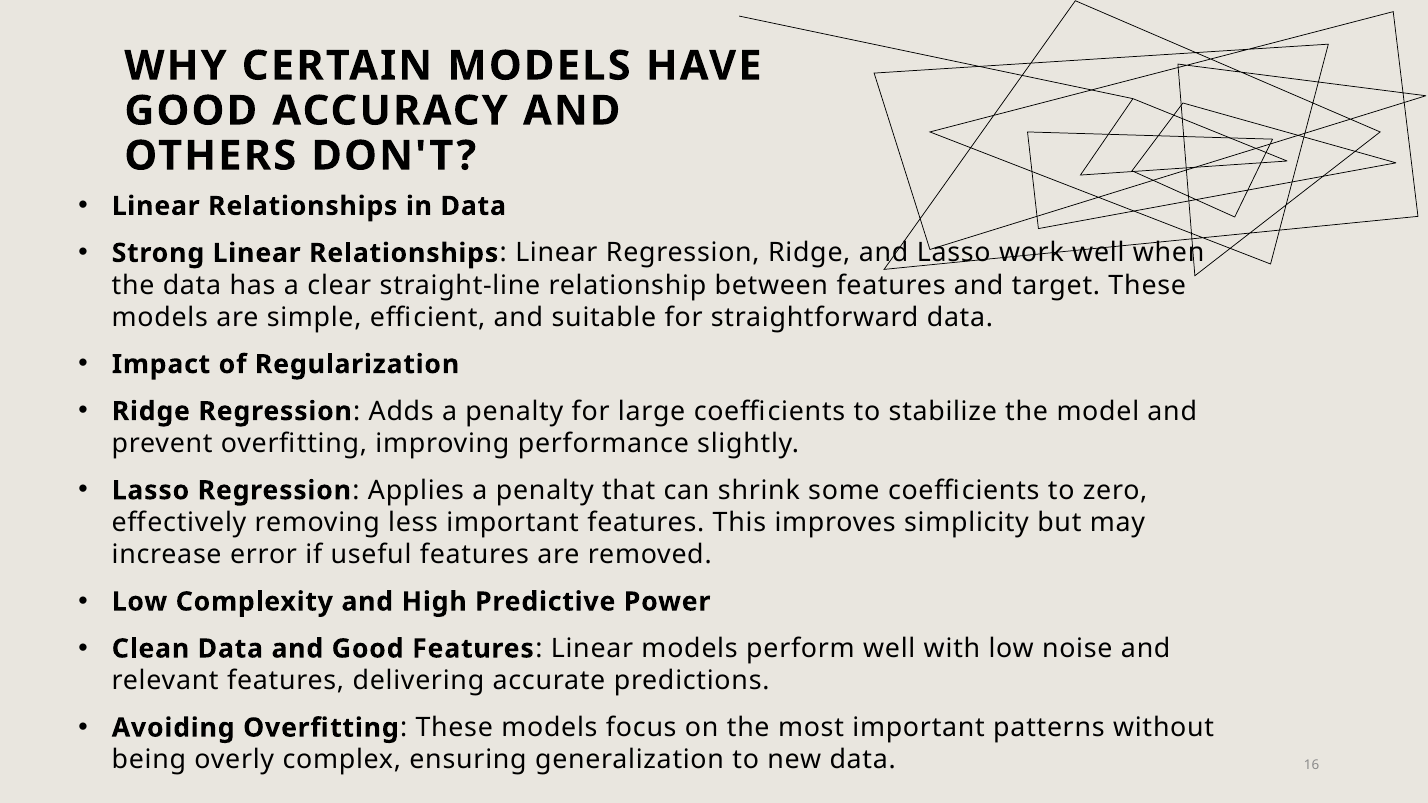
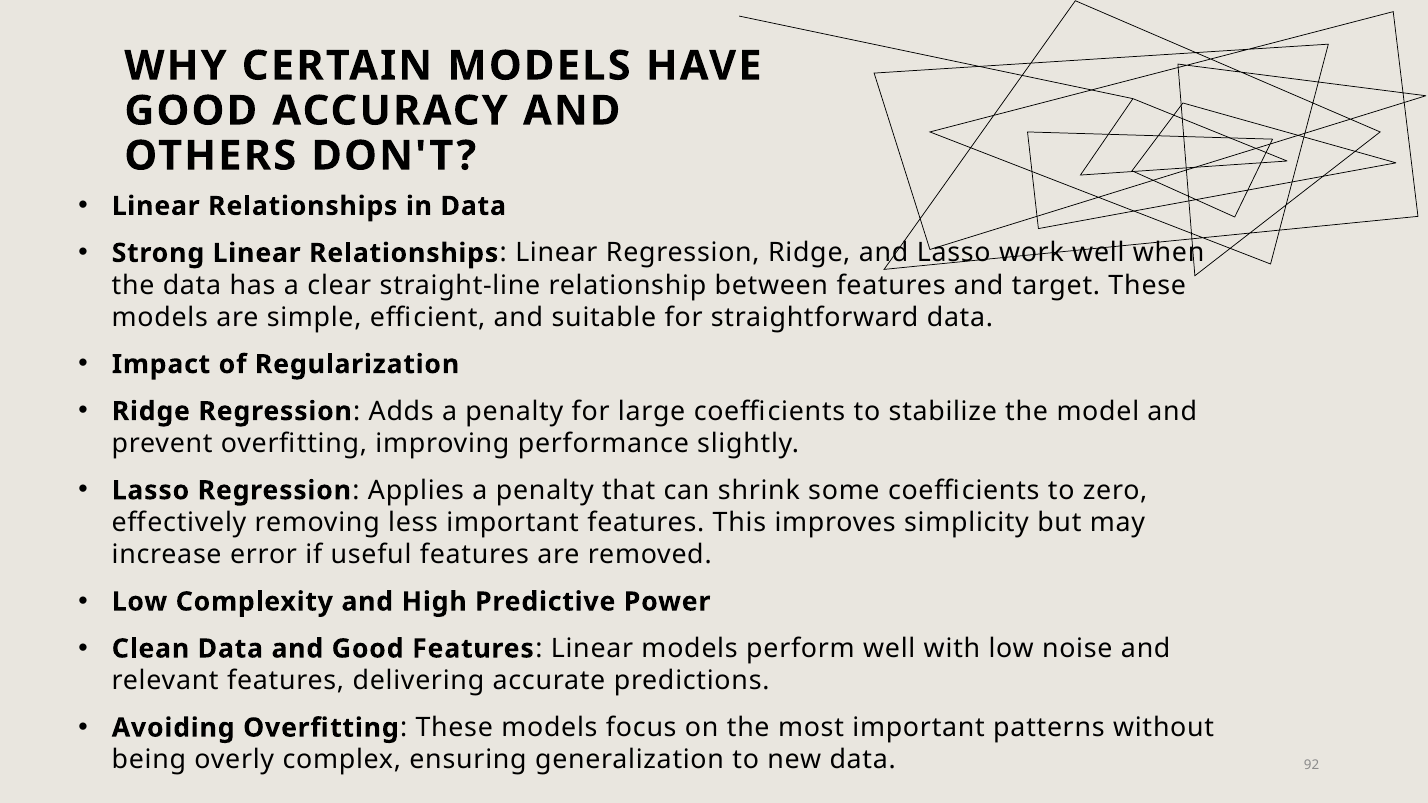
16: 16 -> 92 (1312, 766)
